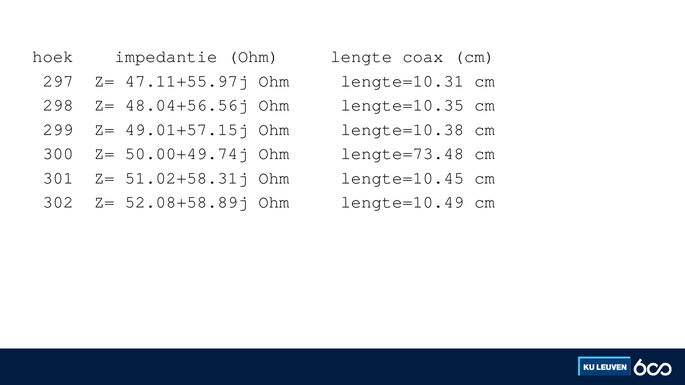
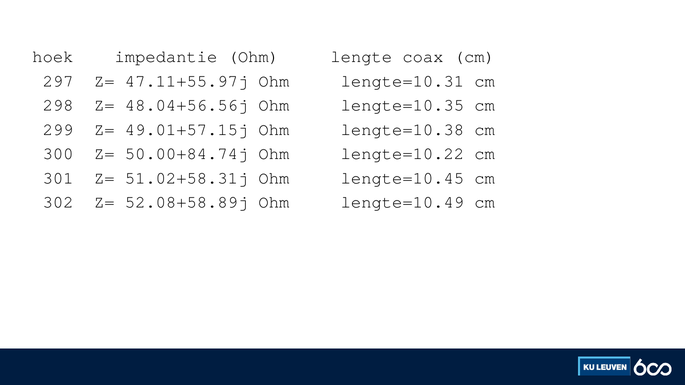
50.00+49.74j: 50.00+49.74j -> 50.00+84.74j (187, 154)
lengte=73.48: lengte=73.48 -> lengte=10.22 (402, 154)
